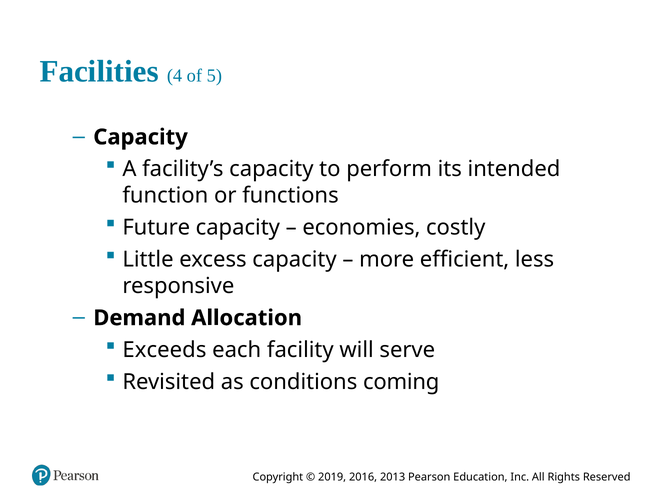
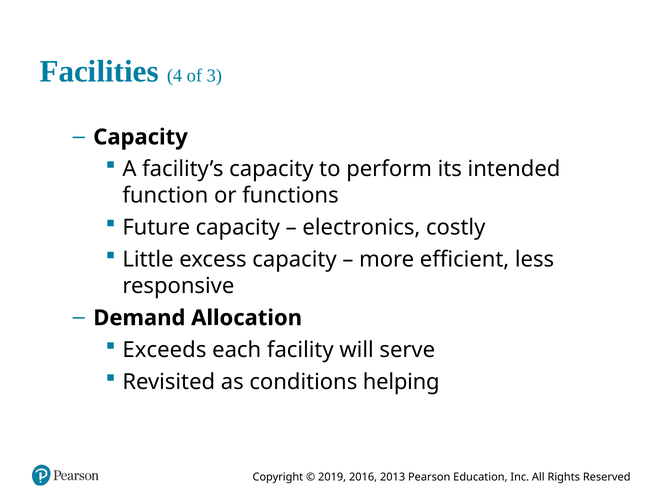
5: 5 -> 3 (214, 75)
economies: economies -> electronics (361, 227)
coming: coming -> helping (401, 382)
